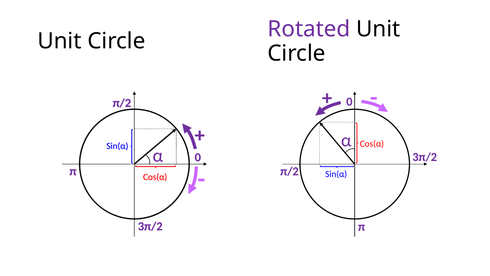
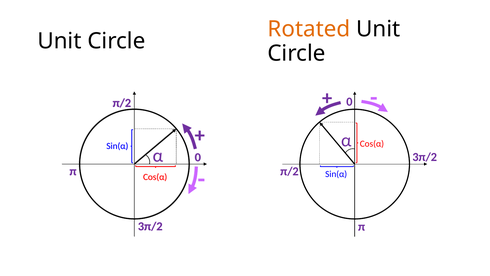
Rotated colour: purple -> orange (309, 29)
